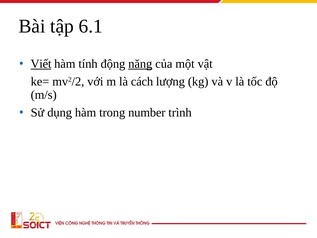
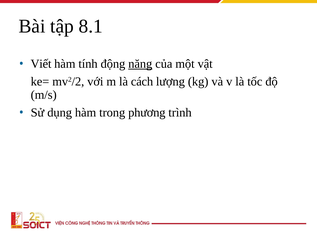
6.1: 6.1 -> 8.1 (91, 26)
Viết underline: present -> none (41, 64)
number: number -> phương (147, 112)
